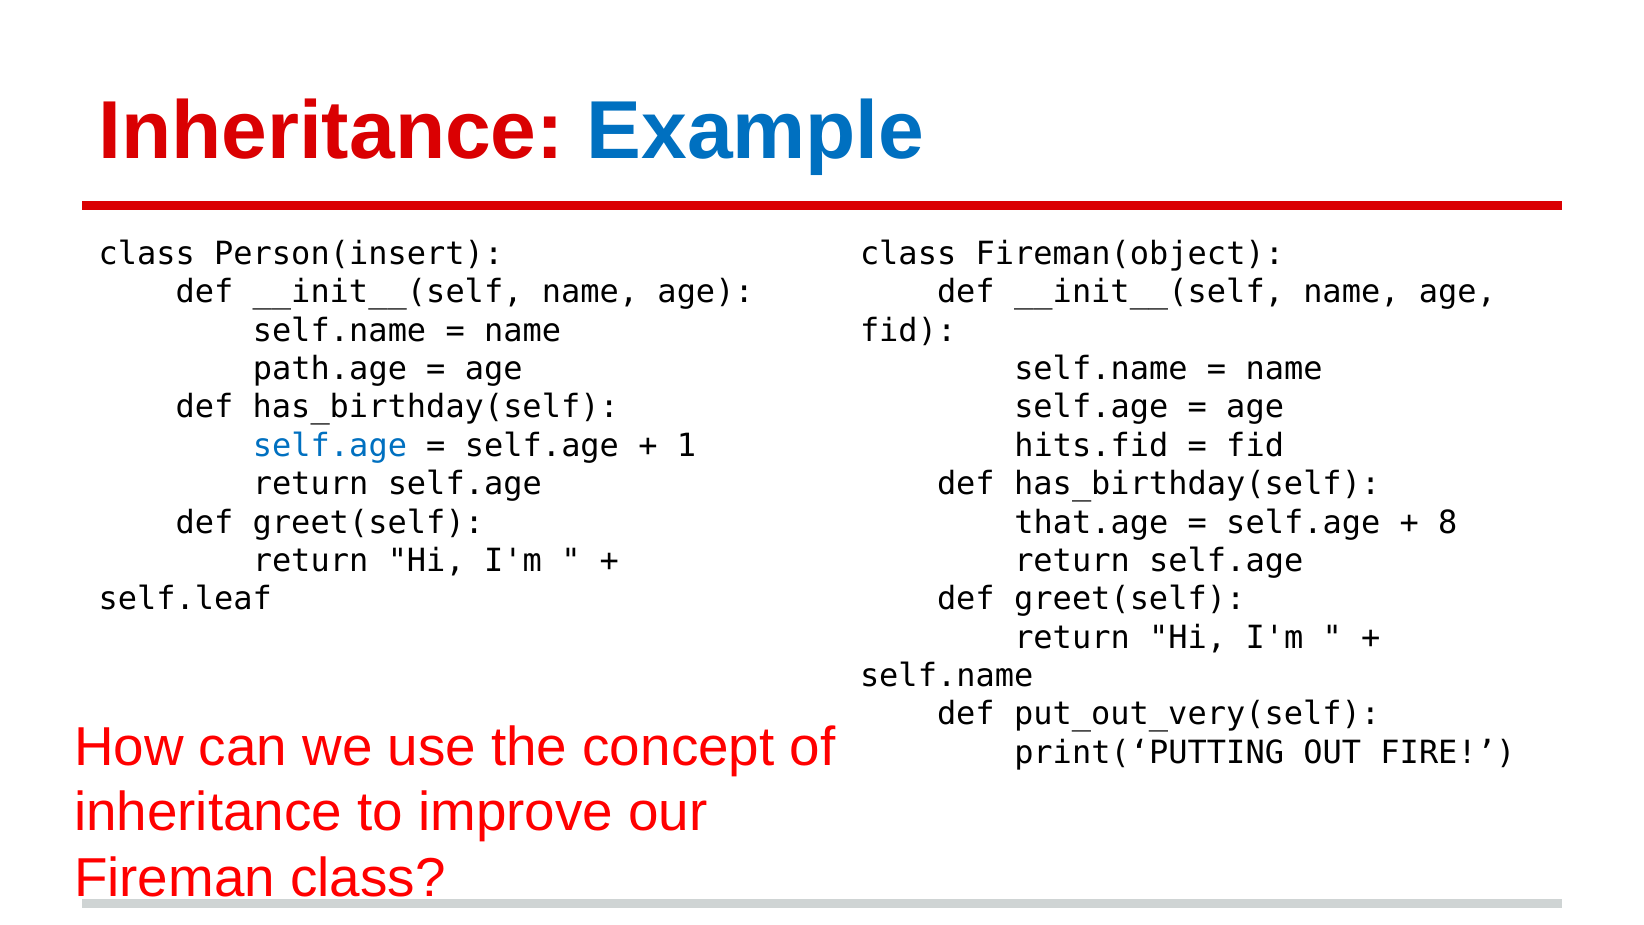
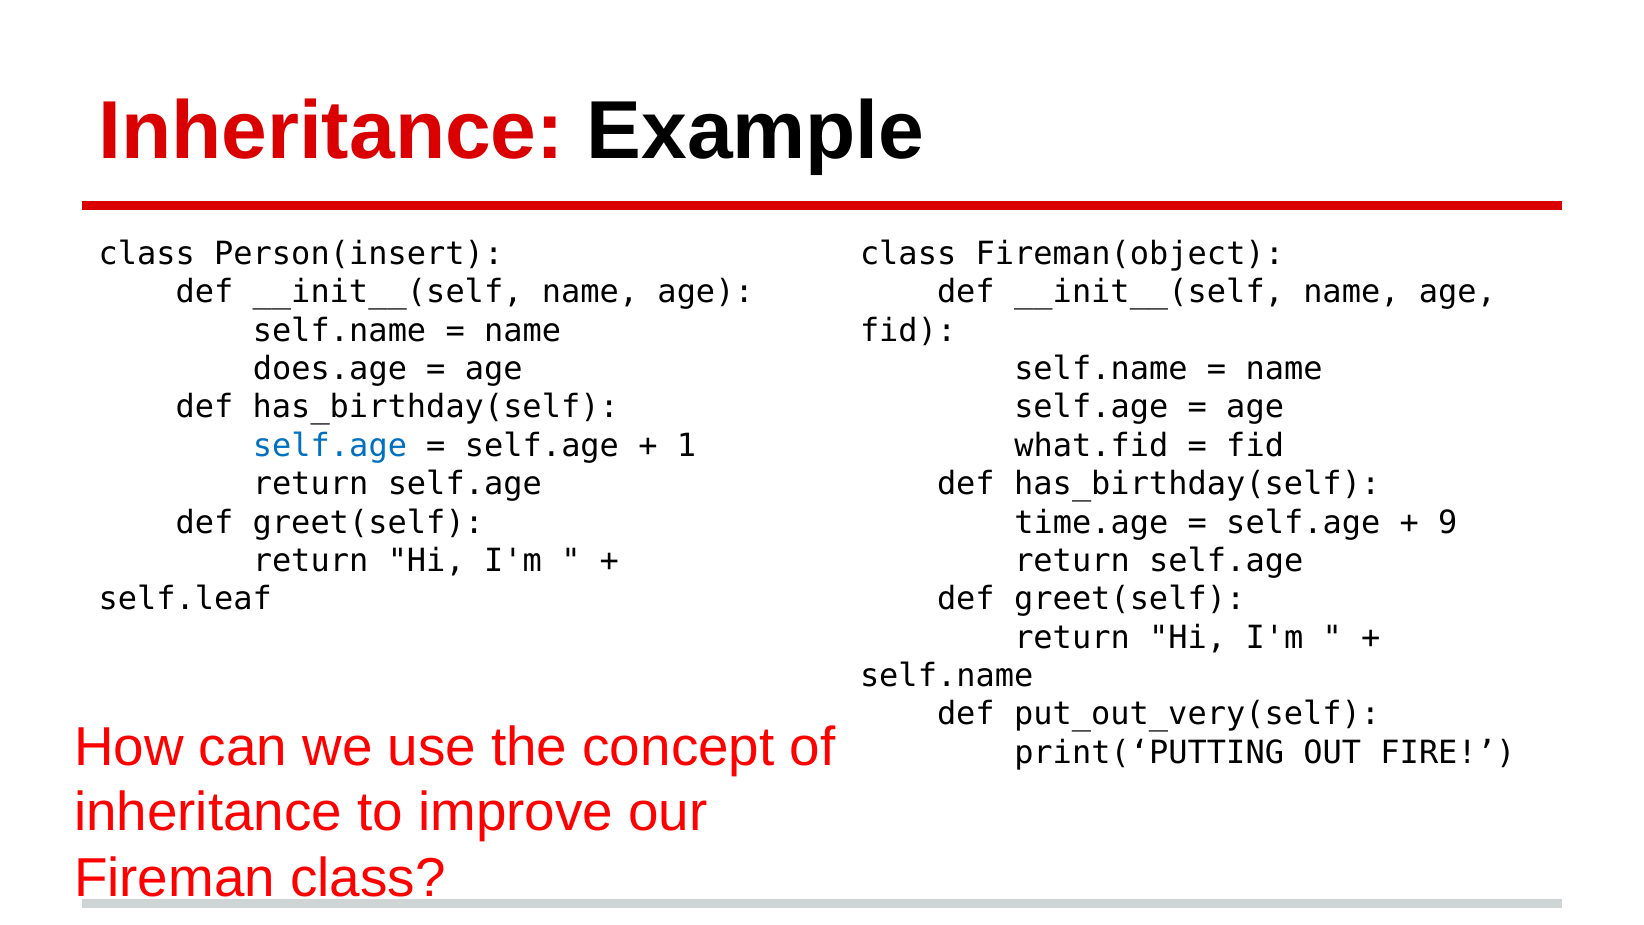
Example colour: blue -> black (755, 131)
path.age: path.age -> does.age (330, 369)
hits.fid: hits.fid -> what.fid (1091, 446)
that.age: that.age -> time.age (1091, 522)
8: 8 -> 9 (1448, 522)
